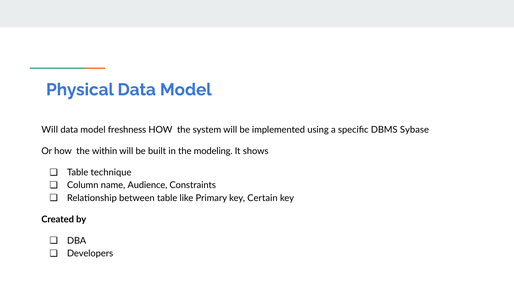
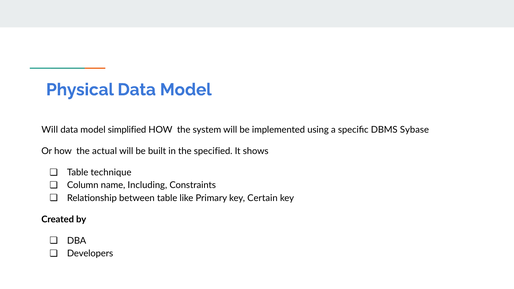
freshness: freshness -> simplified (127, 130)
within: within -> actual (105, 151)
modeling: modeling -> specified (213, 151)
Audience: Audience -> Including (147, 185)
